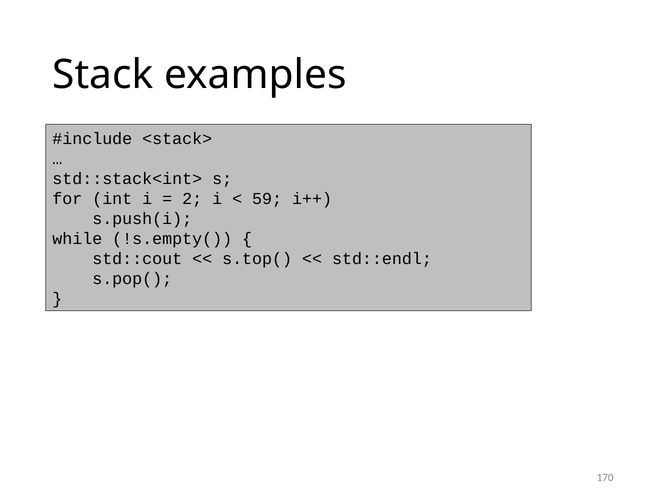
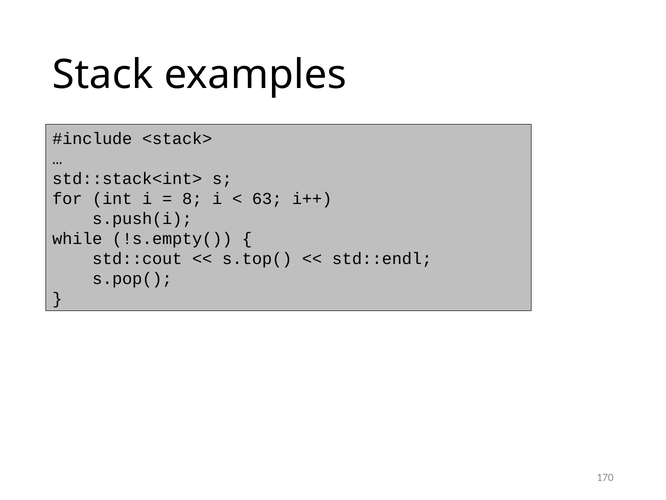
2: 2 -> 8 (192, 198)
59: 59 -> 63 (267, 198)
